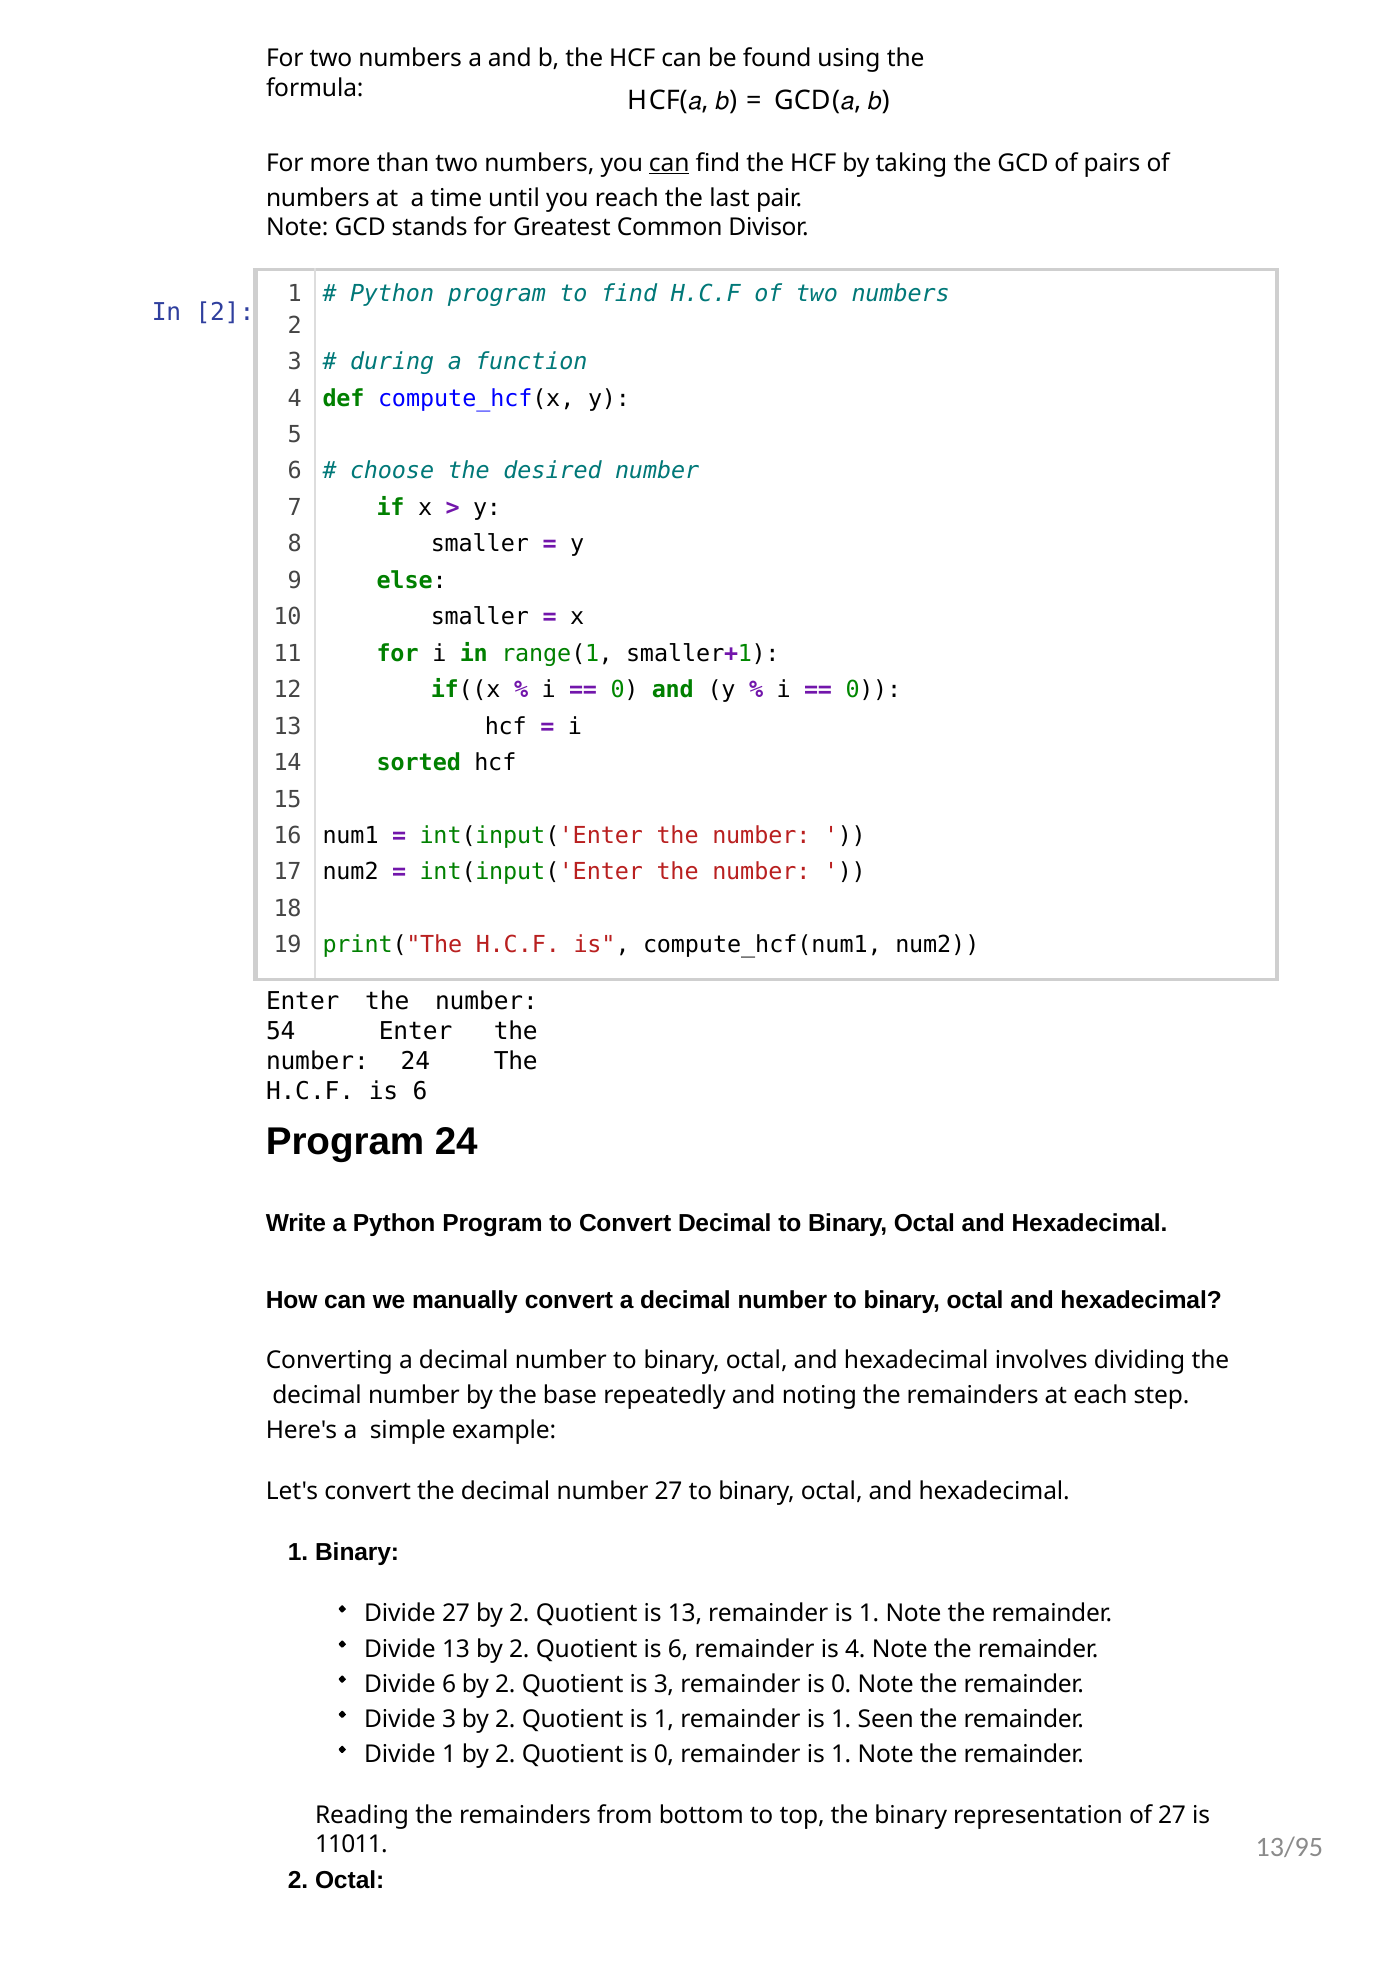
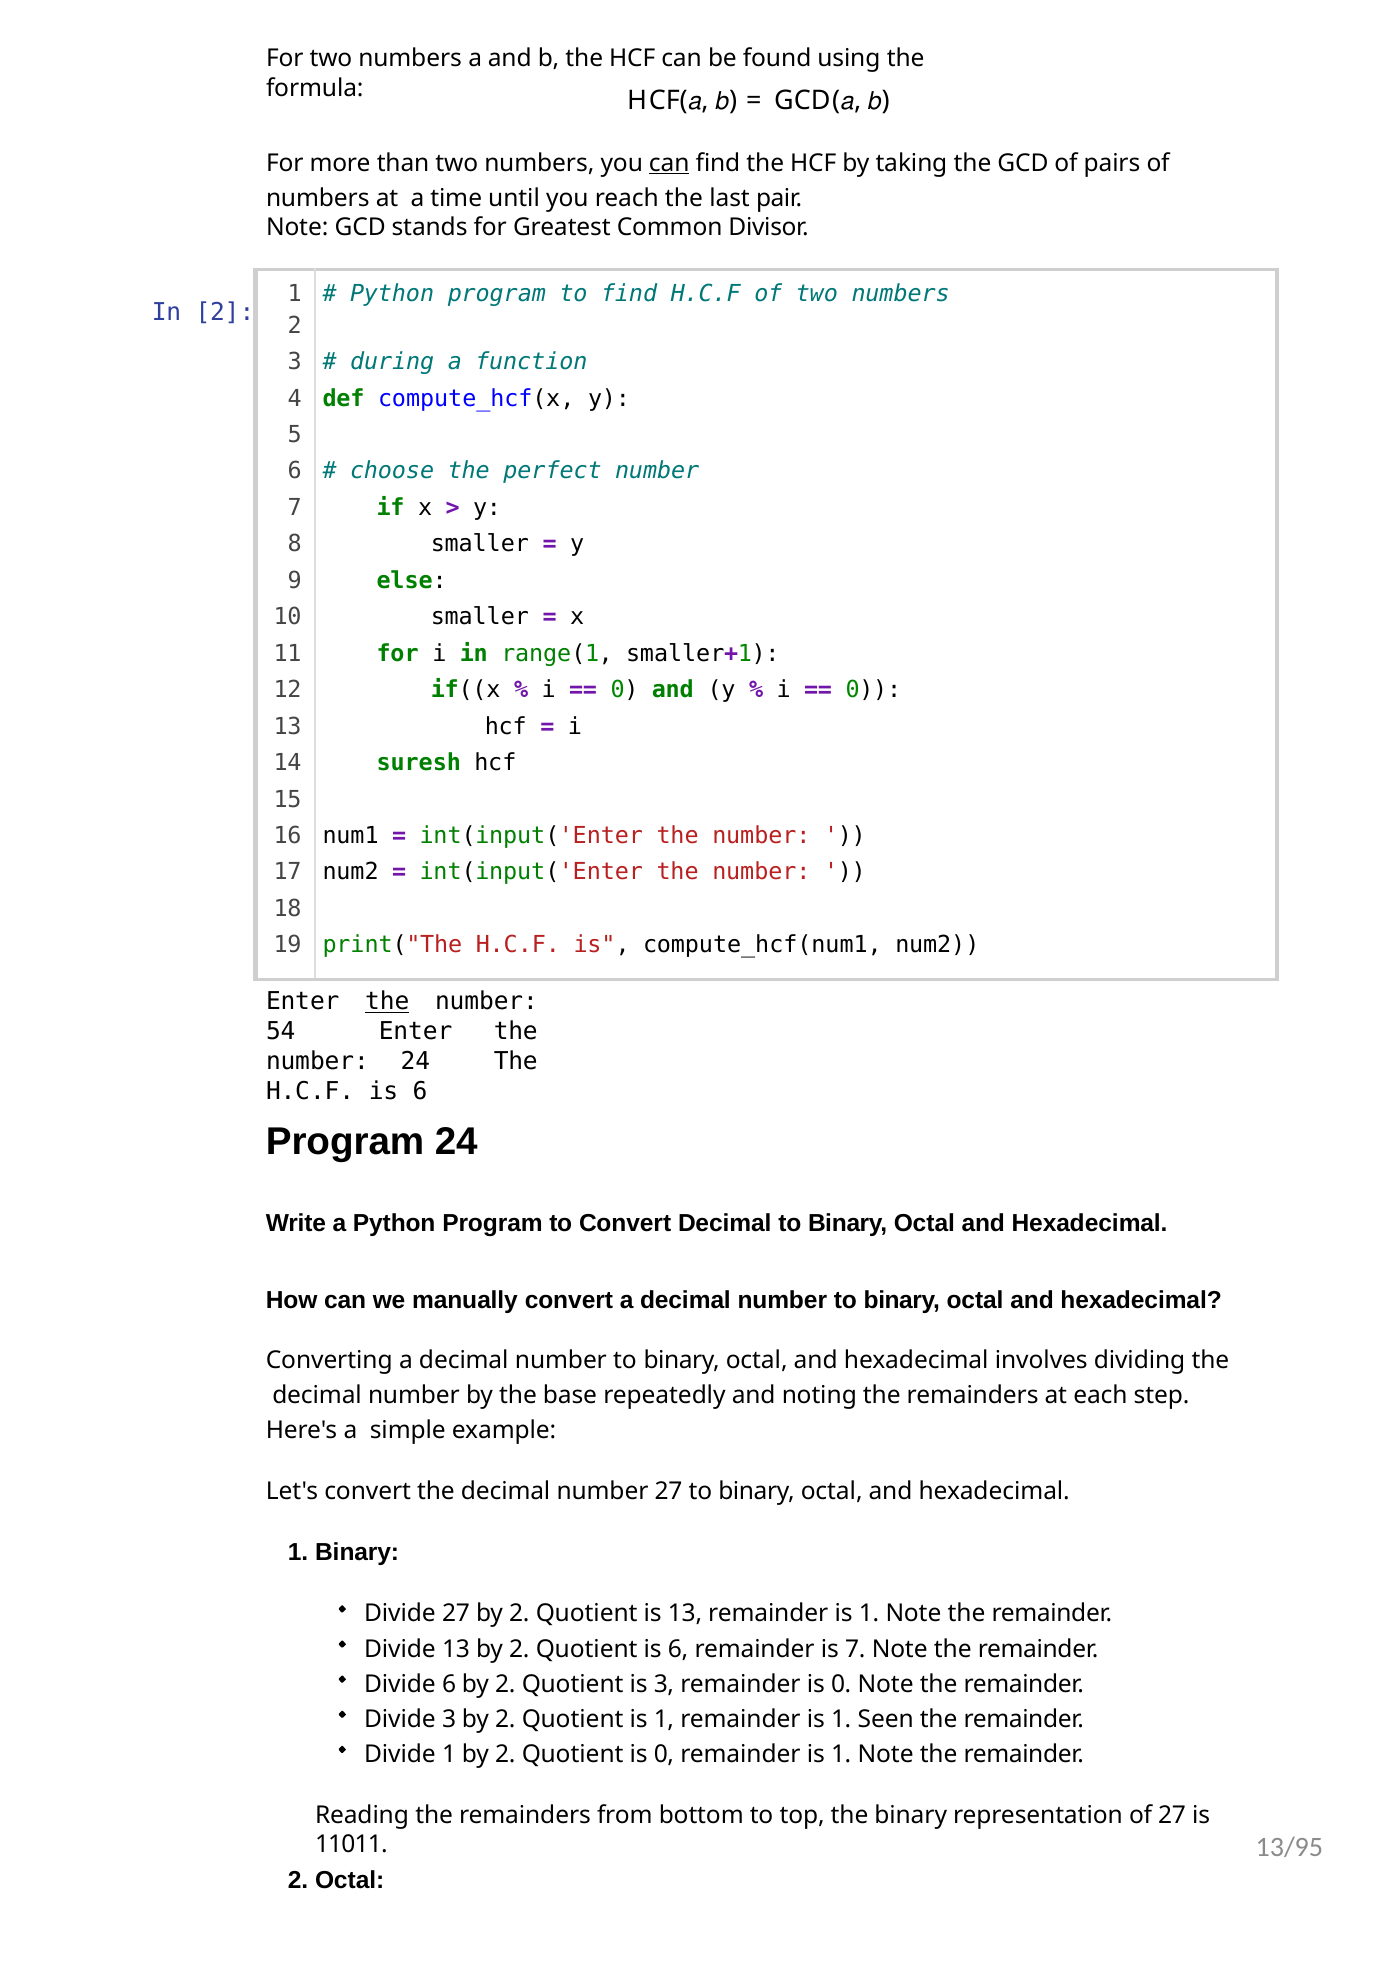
desired: desired -> perfect (553, 471)
sorted: sorted -> suresh (419, 763)
the underline: none -> present (387, 1001)
is 4: 4 -> 7 (855, 1648)
